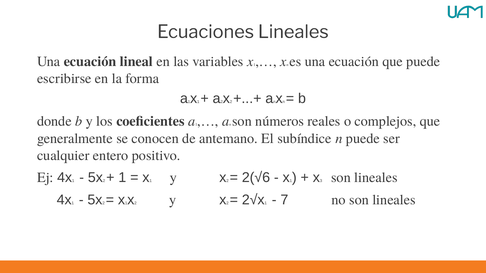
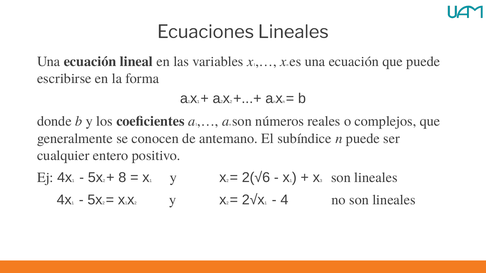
1: 1 -> 8 (122, 178)
7: 7 -> 4 (284, 200)
